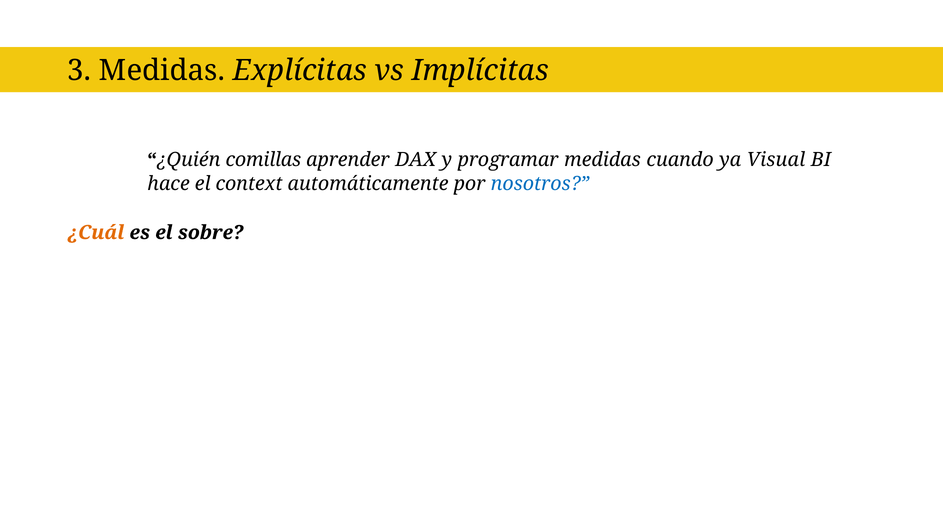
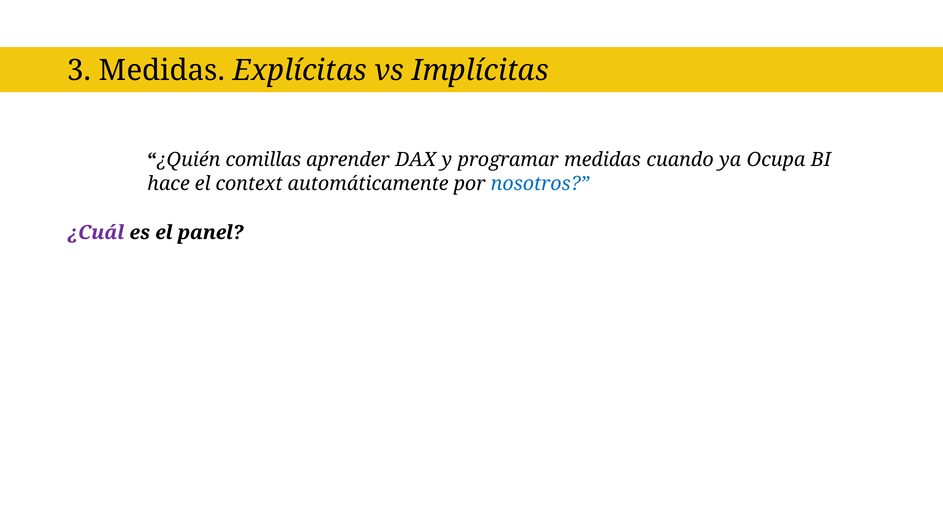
Visual: Visual -> Ocupa (776, 160)
¿Cuál colour: orange -> purple (96, 233)
sobre: sobre -> panel (211, 233)
